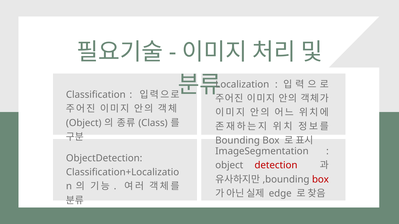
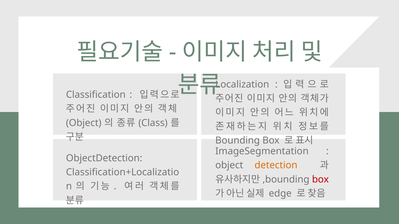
detection colour: red -> orange (276, 166)
